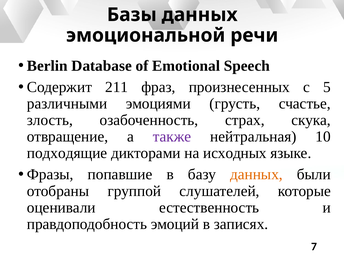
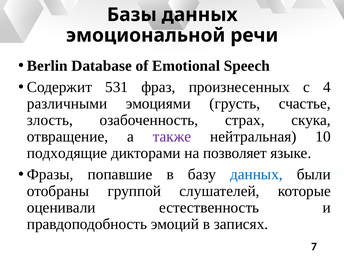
211: 211 -> 531 (117, 87)
5: 5 -> 4 (327, 87)
исходных: исходных -> позволяет (235, 153)
данных colour: orange -> blue (256, 174)
